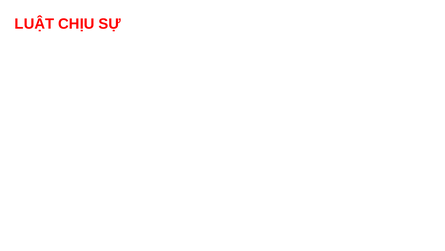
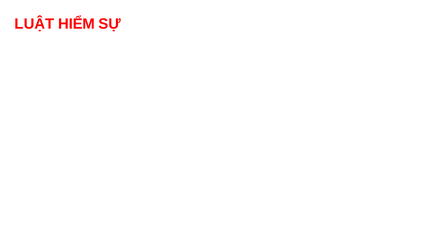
CHỊU: CHỊU -> HIỂM (76, 24)
